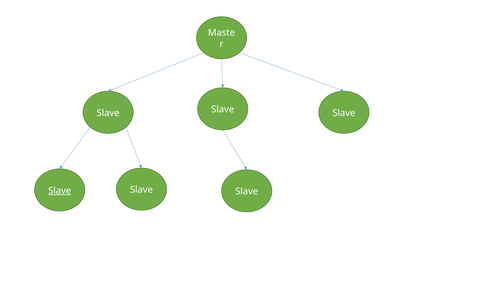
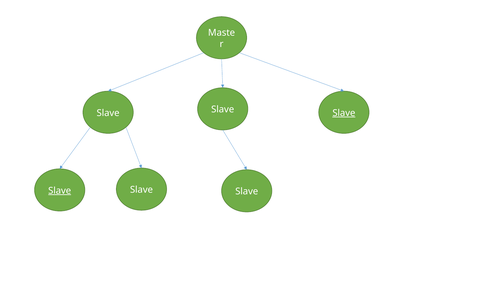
Slave underline: none -> present (344, 113)
